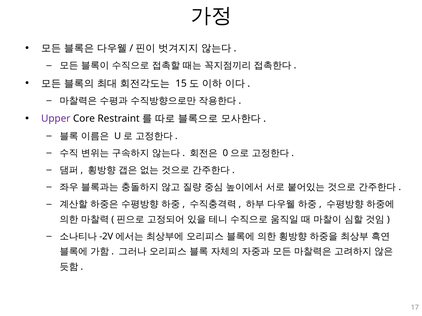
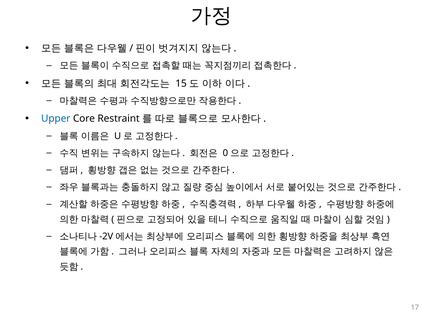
Upper colour: purple -> blue (56, 119)
